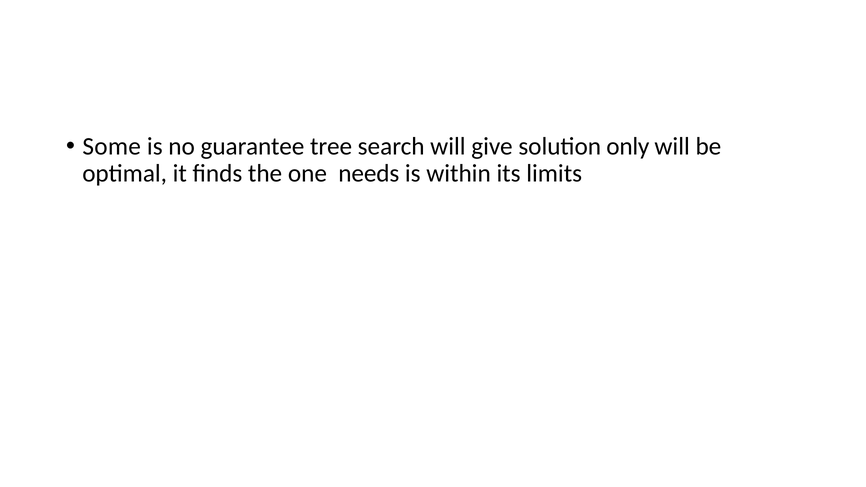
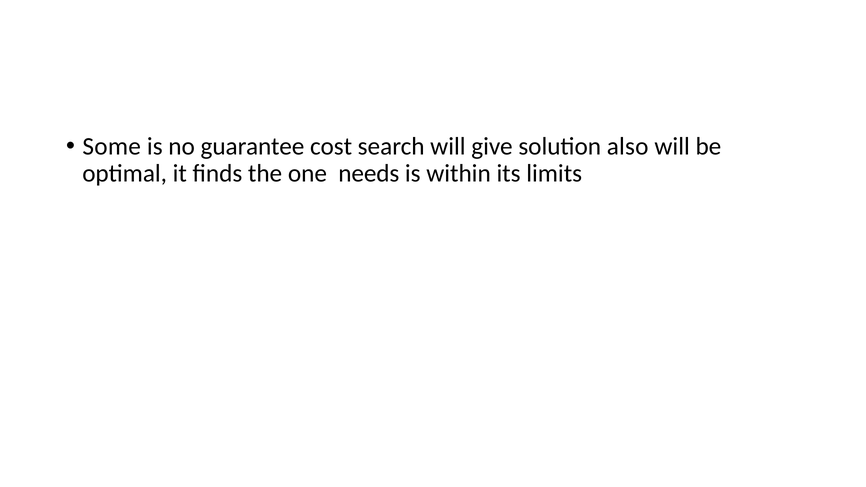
tree: tree -> cost (331, 146)
only: only -> also (628, 146)
